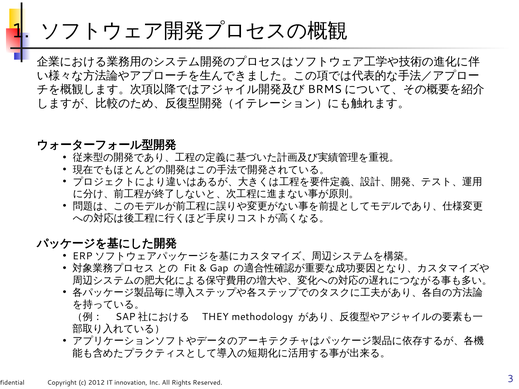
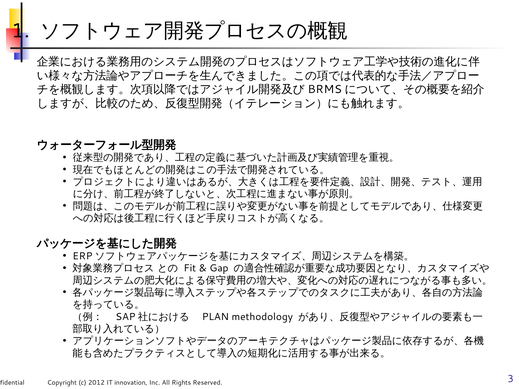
THEY: THEY -> PLAN (215, 317)
